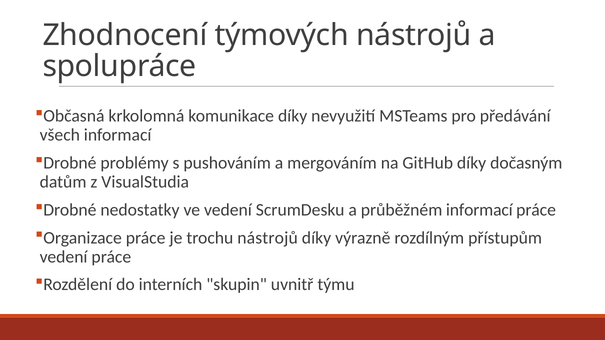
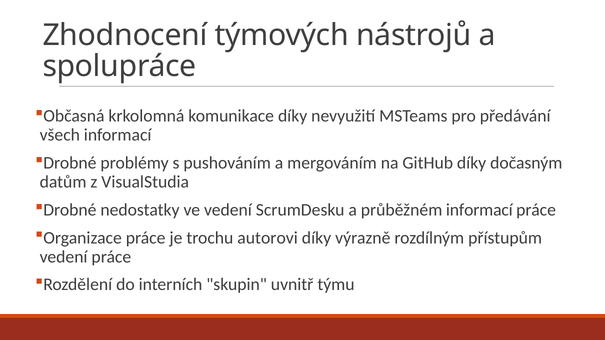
trochu nástrojů: nástrojů -> autorovi (268, 238)
